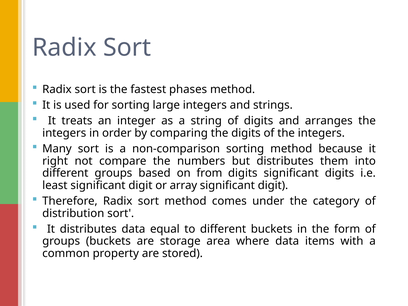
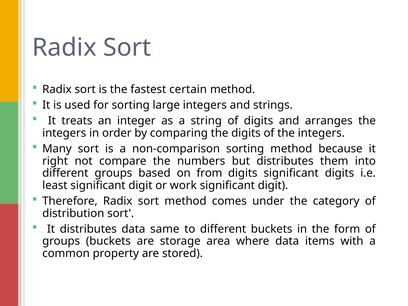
phases: phases -> certain (188, 90)
array: array -> work (183, 185)
equal: equal -> same (165, 229)
